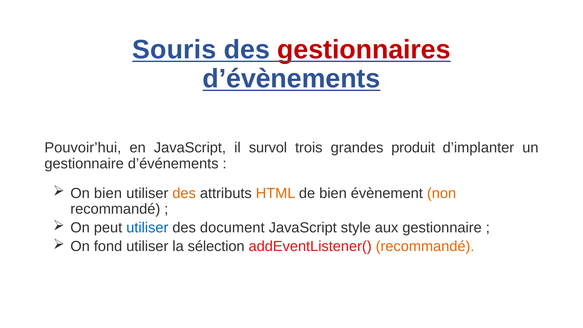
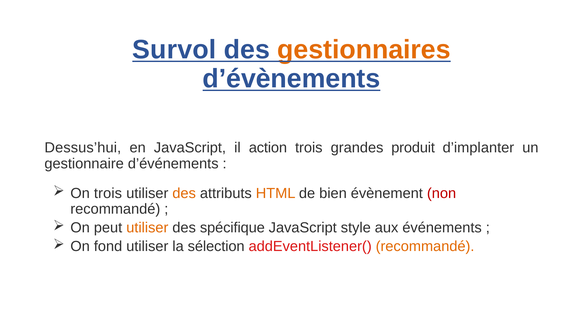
Souris: Souris -> Survol (174, 50)
gestionnaires colour: red -> orange (364, 50)
Pouvoir’hui: Pouvoir’hui -> Dessus’hui (83, 148)
survol: survol -> action (268, 148)
On bien: bien -> trois (108, 193)
non colour: orange -> red (442, 193)
utiliser colour: blue -> orange (147, 228)
document: document -> spécifique (232, 228)
aux gestionnaire: gestionnaire -> événements (442, 228)
